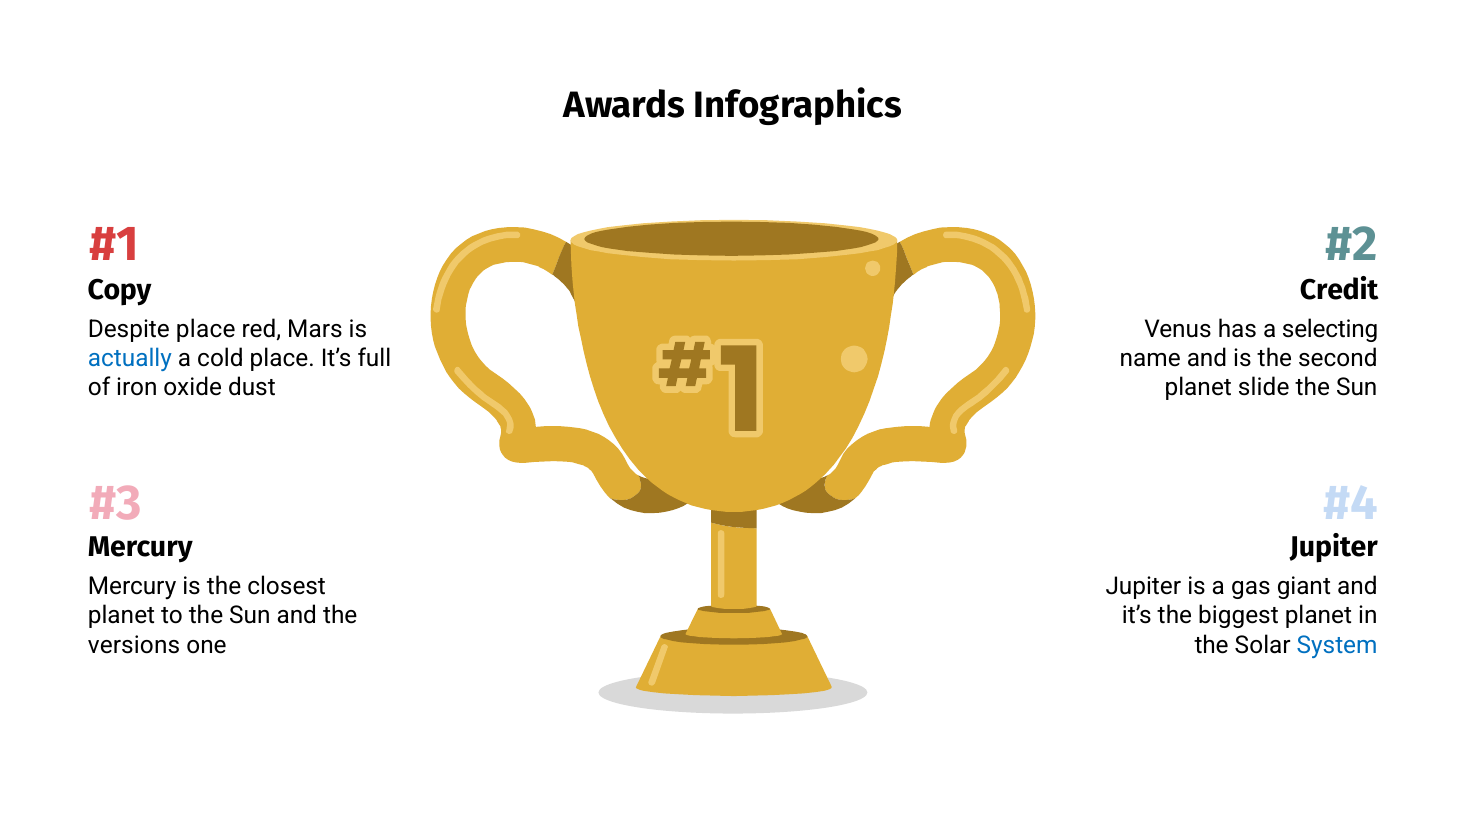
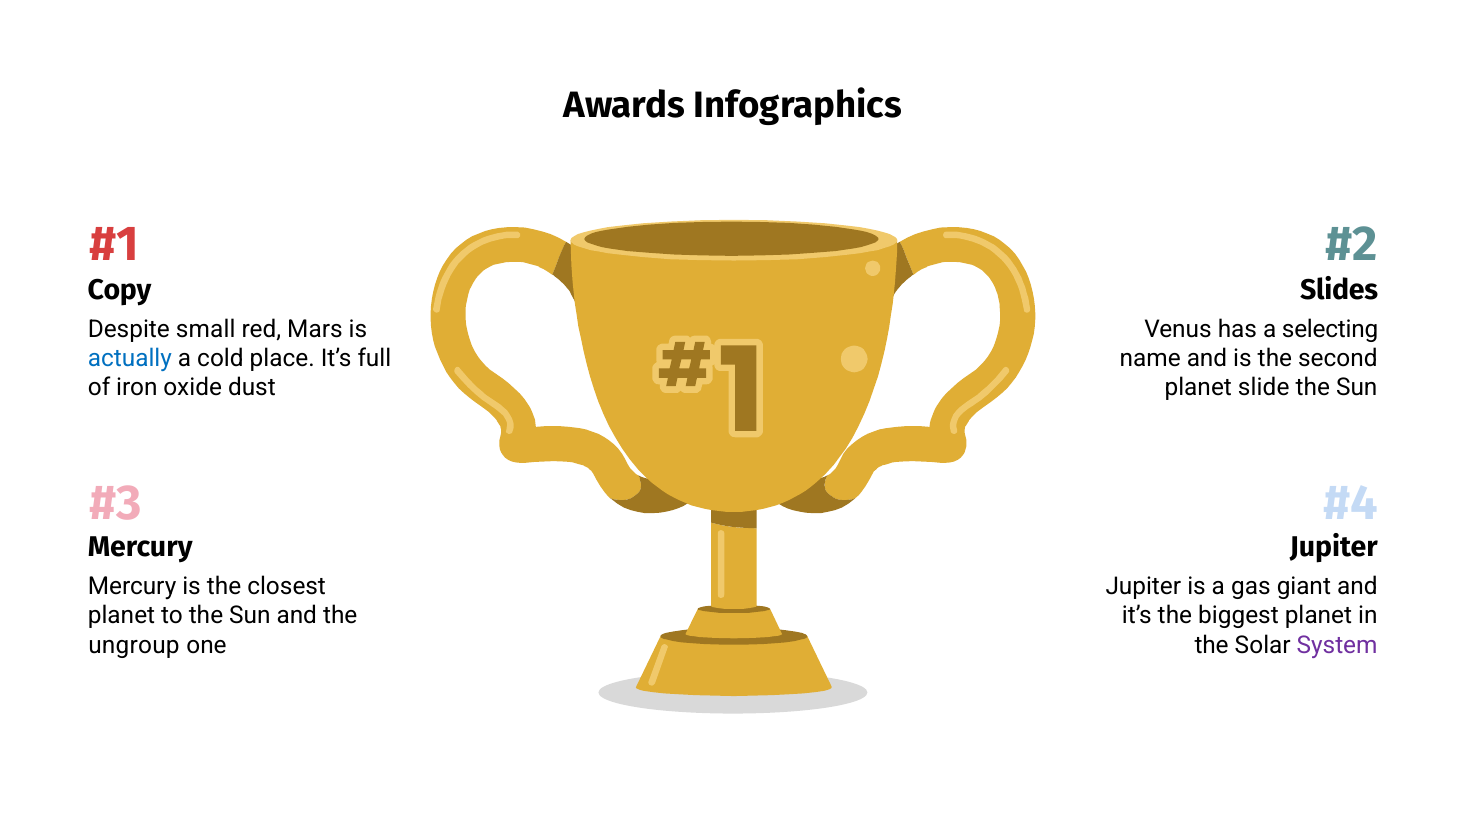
Credit: Credit -> Slides (1339, 290)
Despite place: place -> small (206, 329)
versions: versions -> ungroup (134, 645)
System colour: blue -> purple (1337, 645)
